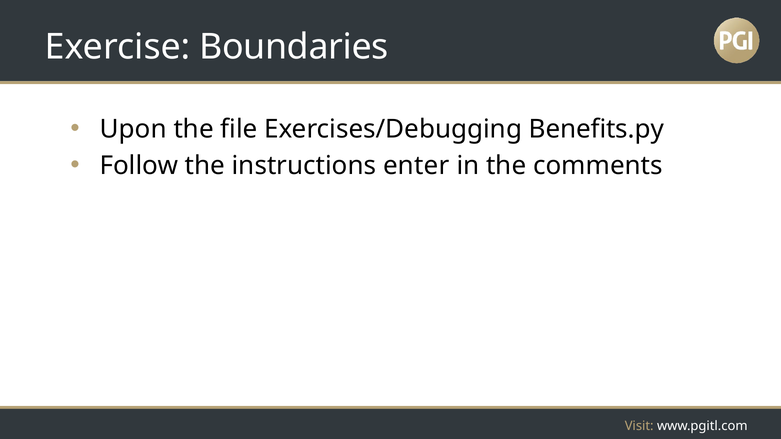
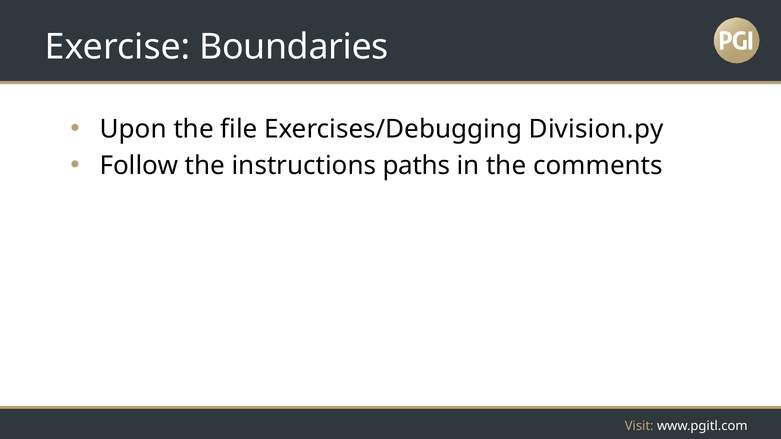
Benefits.py: Benefits.py -> Division.py (596, 129)
enter: enter -> paths (416, 166)
